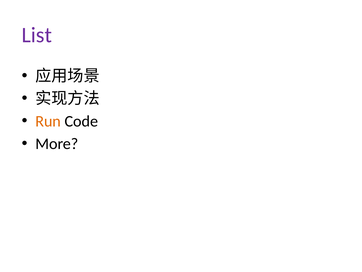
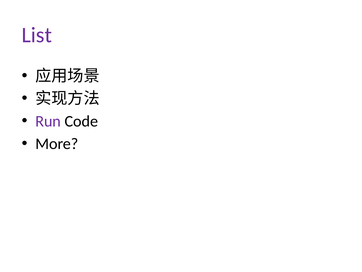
Run colour: orange -> purple (48, 121)
